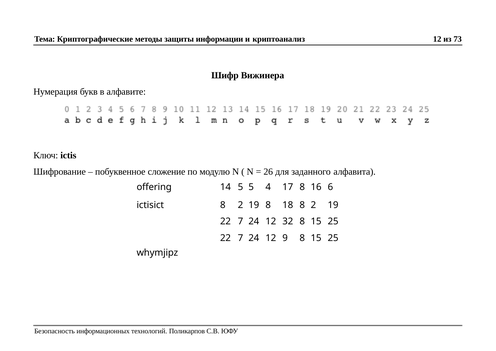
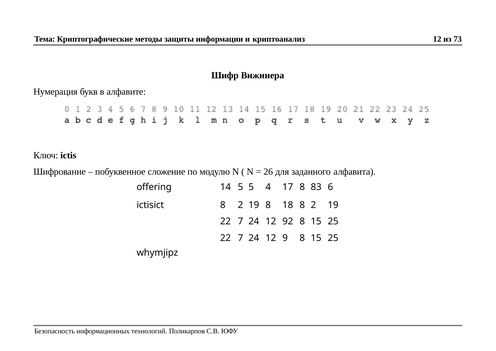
16: 16 -> 83 (316, 187)
32: 32 -> 92 (288, 221)
